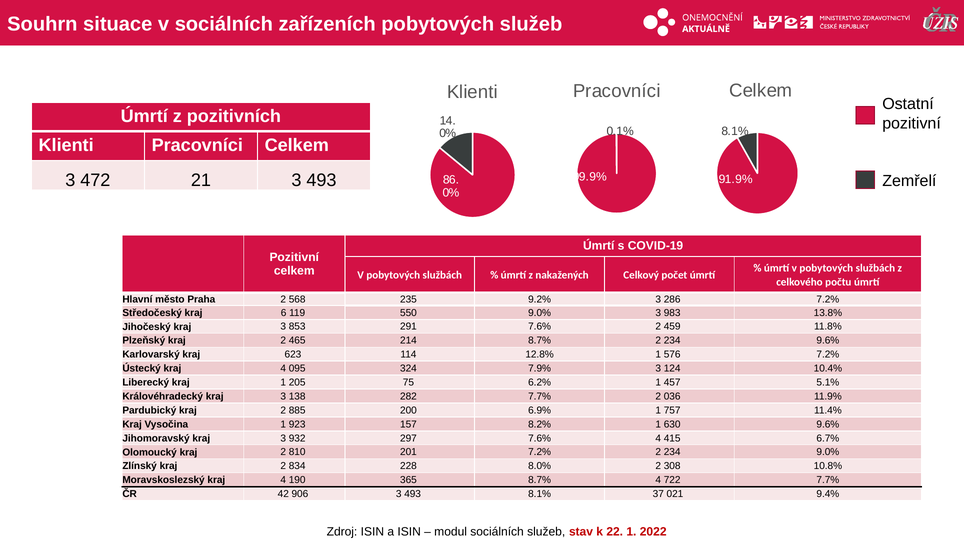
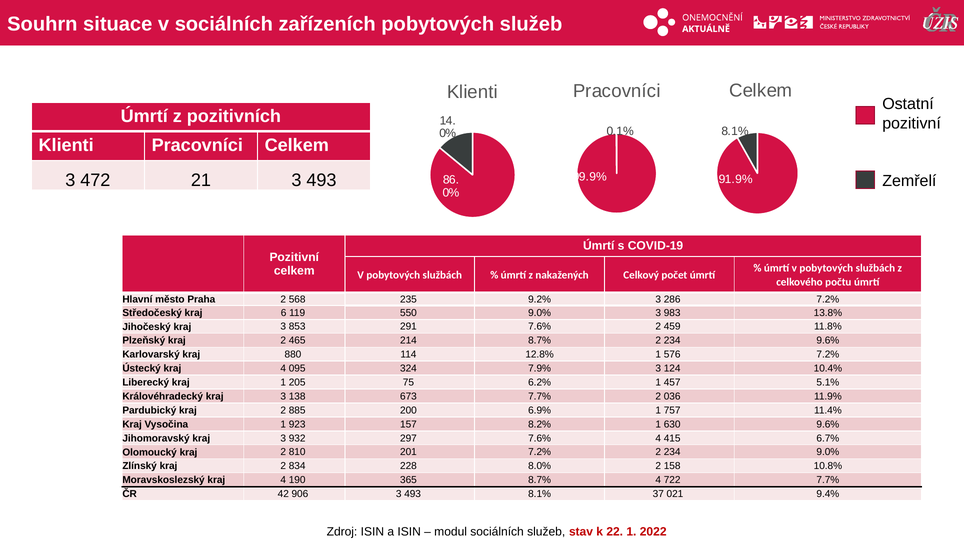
623: 623 -> 880 (293, 355)
282: 282 -> 673 (408, 397)
308: 308 -> 158 (672, 466)
